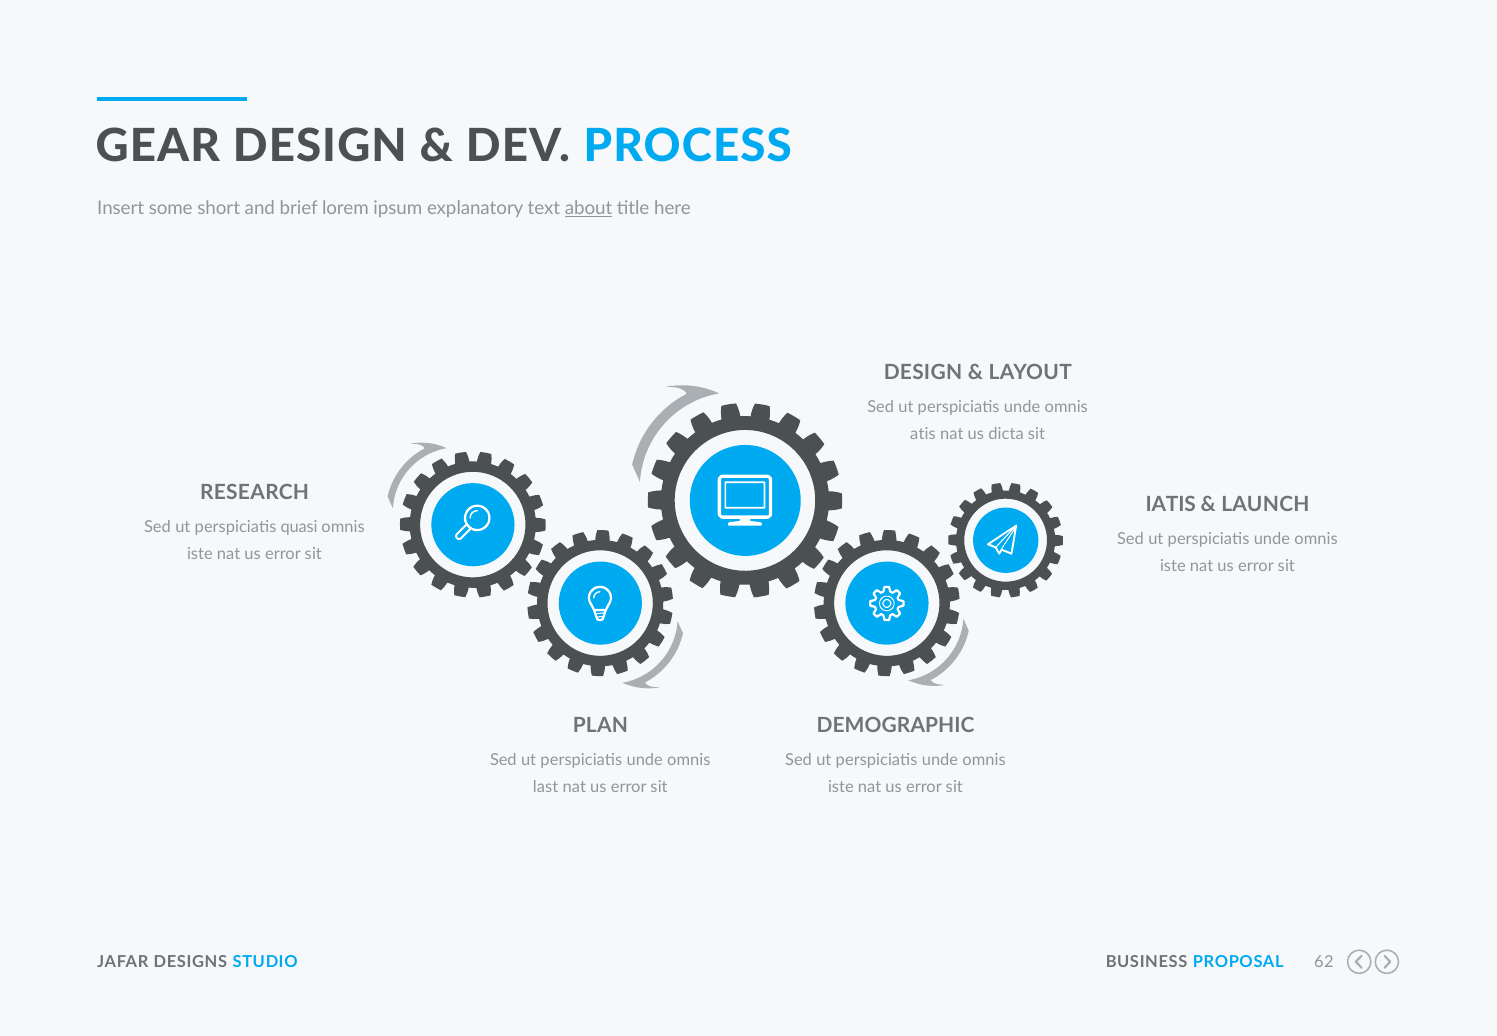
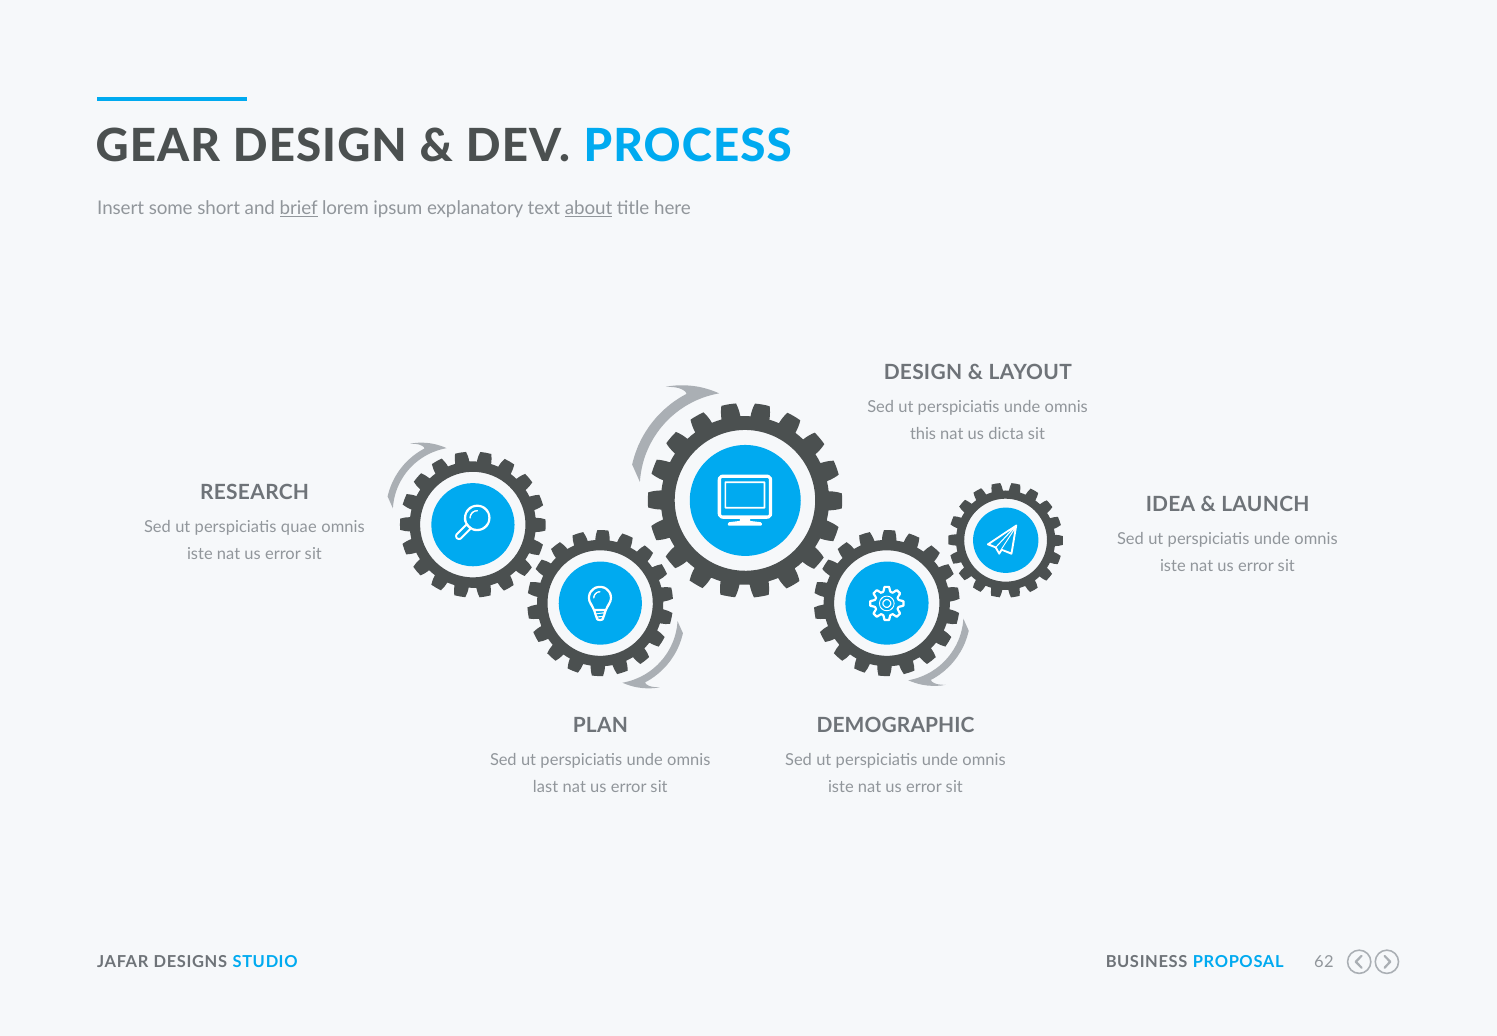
brief underline: none -> present (299, 208)
atis: atis -> this (923, 434)
IATIS: IATIS -> IDEA (1171, 505)
quasi: quasi -> quae (299, 528)
